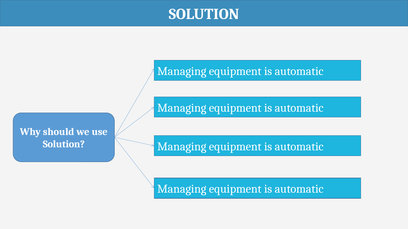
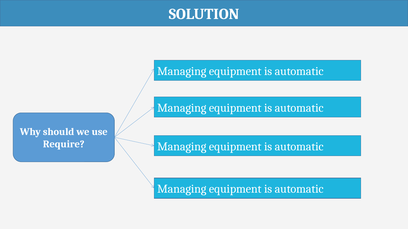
Solution: Solution -> Require (64, 144)
